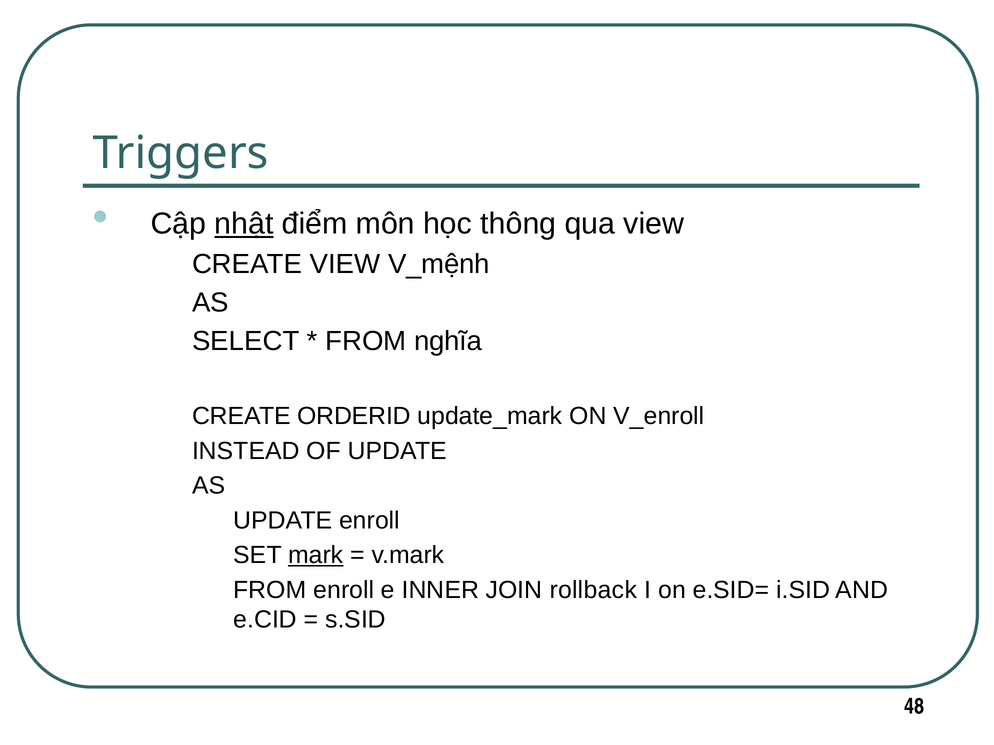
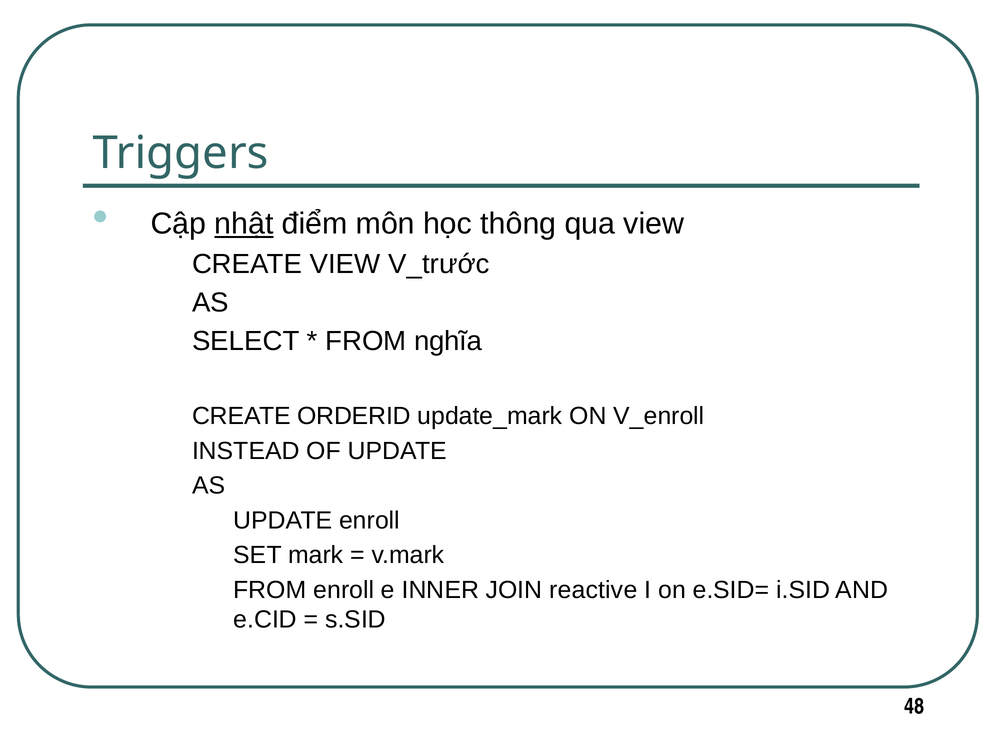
V_mệnh: V_mệnh -> V_trước (439, 264)
mark underline: present -> none (316, 556)
rollback: rollback -> reactive (593, 590)
